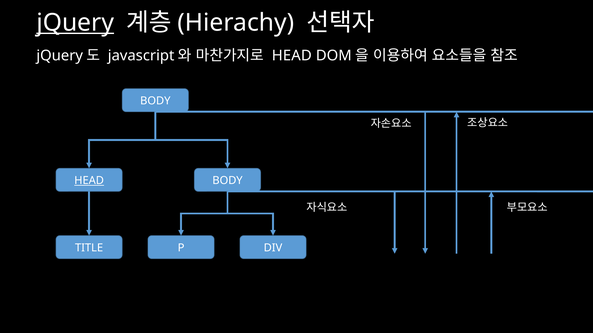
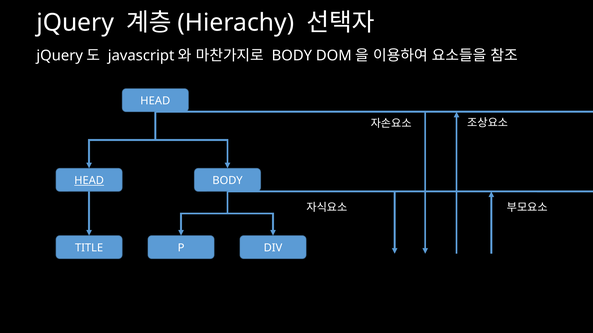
jQuery underline: present -> none (75, 23)
HEAD: HEAD -> BODY (292, 56)
BODY: BODY -> HEAD (155, 101)
